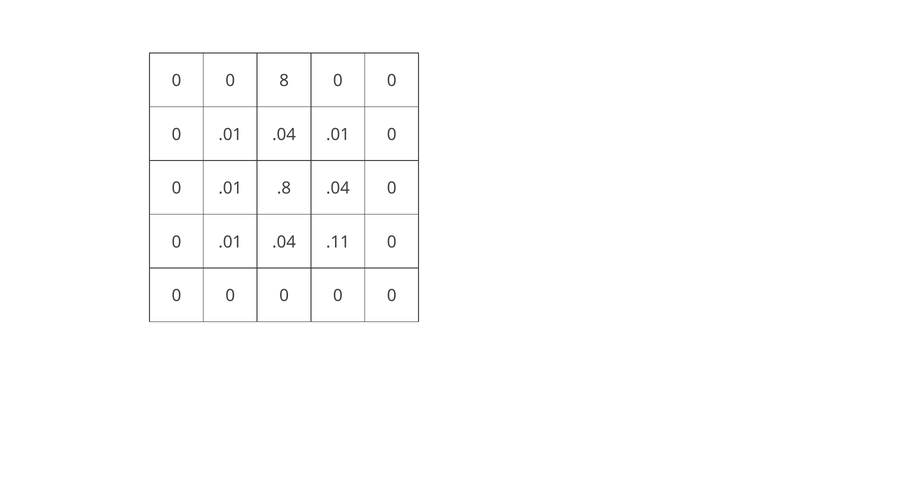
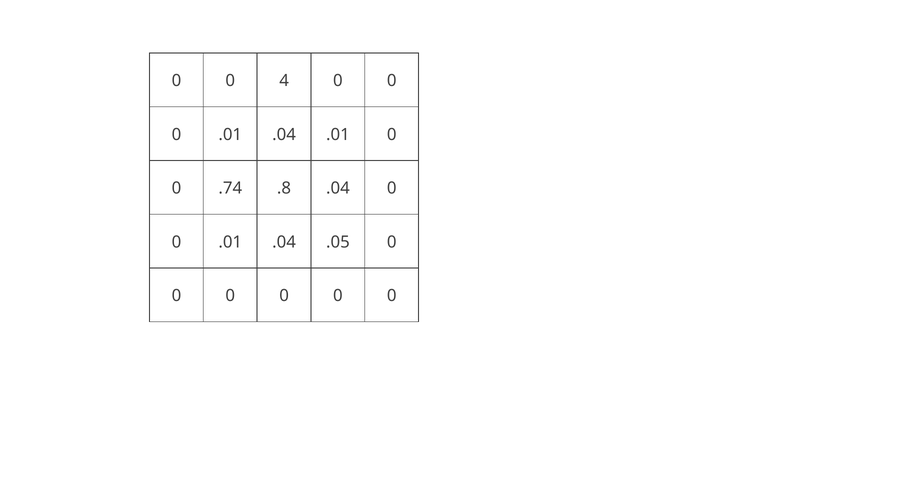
8: 8 -> 4 (284, 81)
.01: .01 -> .74 (230, 188)
.11: .11 -> .05 (338, 242)
